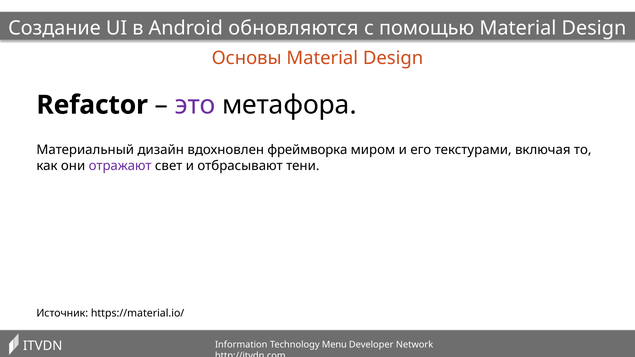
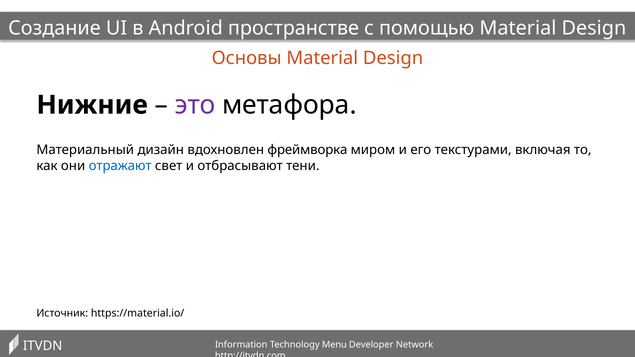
обновляются: обновляются -> пространстве (294, 28)
Refactor: Refactor -> Нижние (92, 105)
отражают colour: purple -> blue (120, 166)
